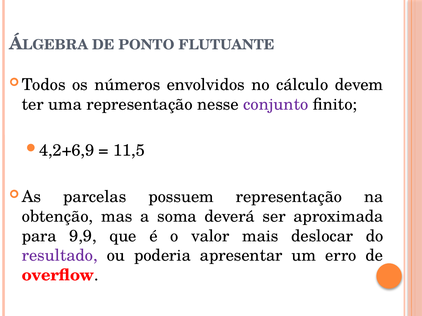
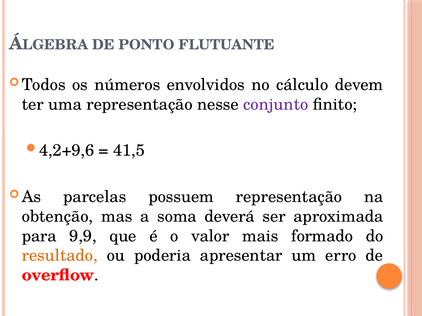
4,2+6,9: 4,2+6,9 -> 4,2+9,6 (67, 151)
11,5: 11,5 -> 41,5 (129, 151)
deslocar: deslocar -> formado (322, 236)
resultado colour: purple -> orange (60, 256)
